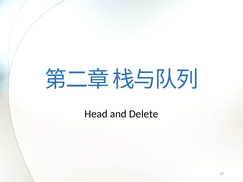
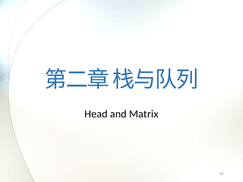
Delete: Delete -> Matrix (144, 114)
